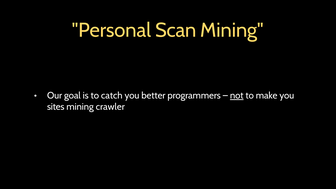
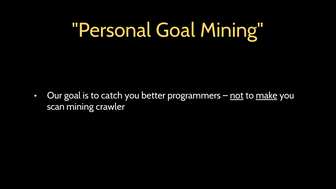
Personal Scan: Scan -> Goal (176, 30)
make underline: none -> present (267, 96)
sites: sites -> scan (56, 107)
